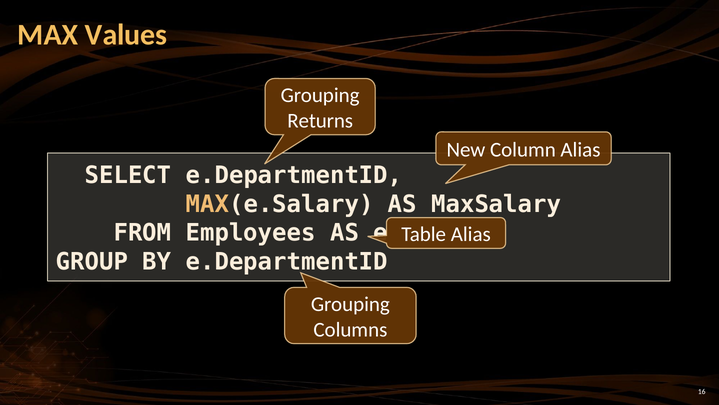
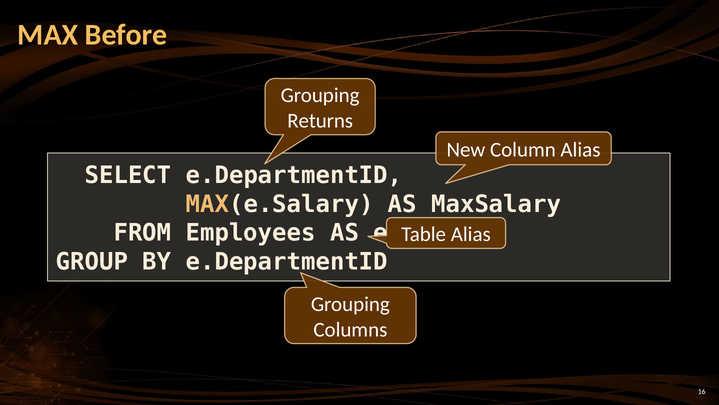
Values: Values -> Before (126, 35)
